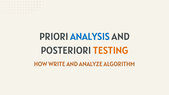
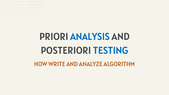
TESTING colour: orange -> blue (111, 51)
